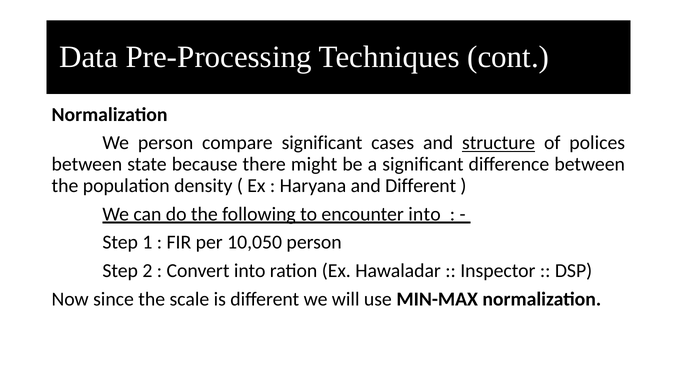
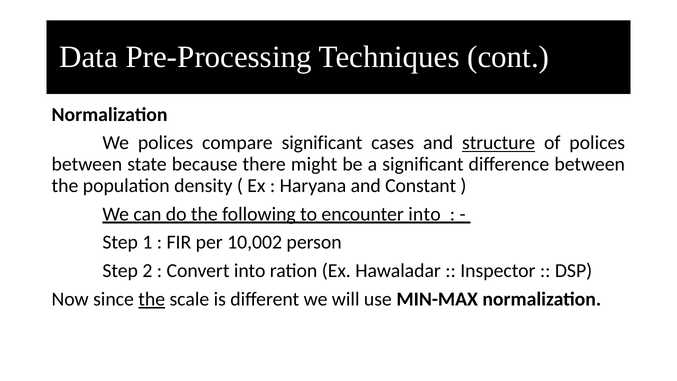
We person: person -> polices (166, 143)
and Different: Different -> Constant (421, 186)
10,050: 10,050 -> 10,002 (255, 242)
the underline: none -> present (152, 299)
